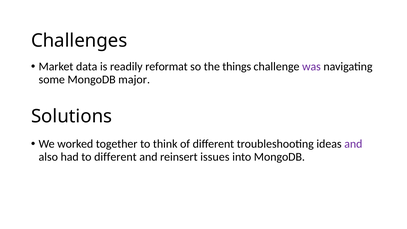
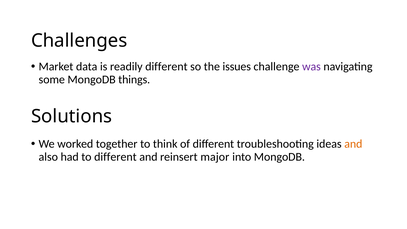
readily reformat: reformat -> different (166, 67)
things: things -> issues (237, 67)
major: major -> things (134, 80)
and colour: purple -> orange (353, 144)
issues: issues -> major (215, 157)
